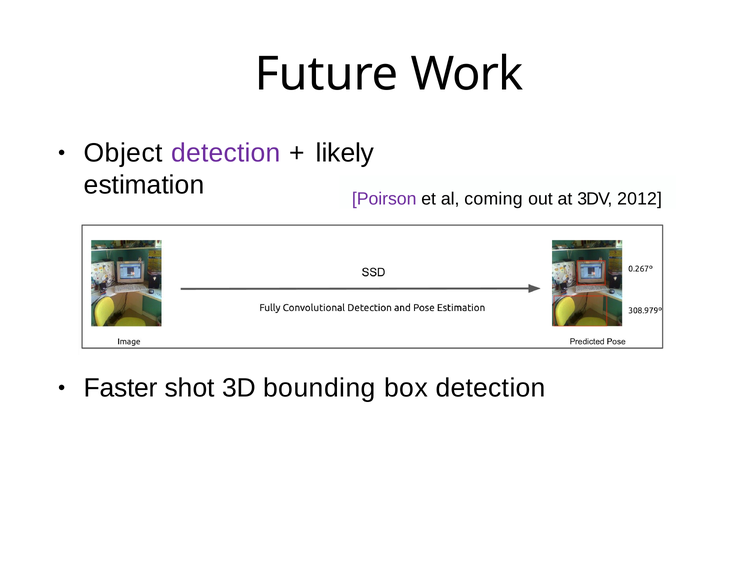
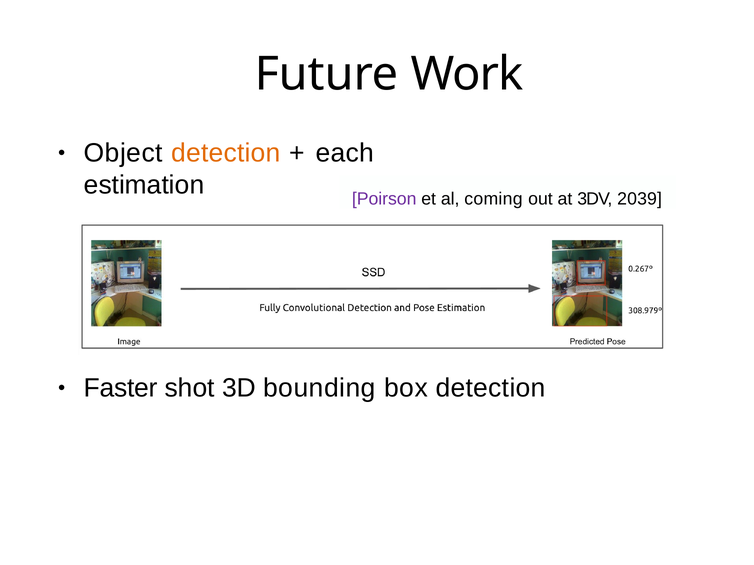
detection colour: purple -> orange (226, 153)
likely: likely -> each (345, 153)
2012: 2012 -> 2039 (640, 199)
